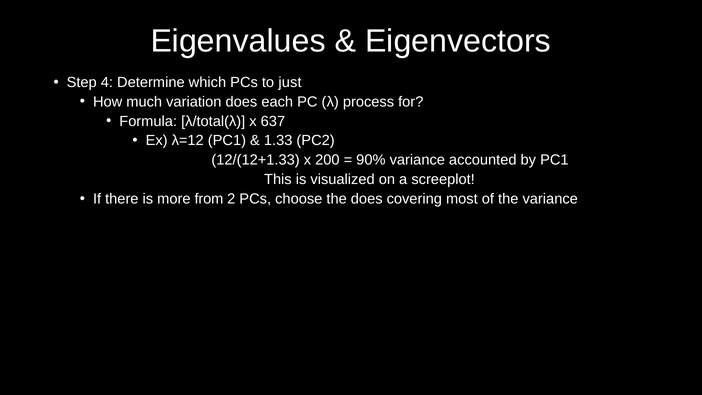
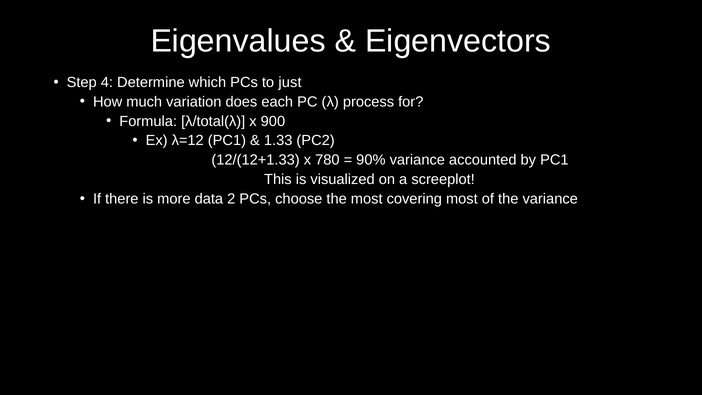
637: 637 -> 900 (273, 121)
200: 200 -> 780 (327, 160)
from: from -> data (209, 199)
the does: does -> most (367, 199)
